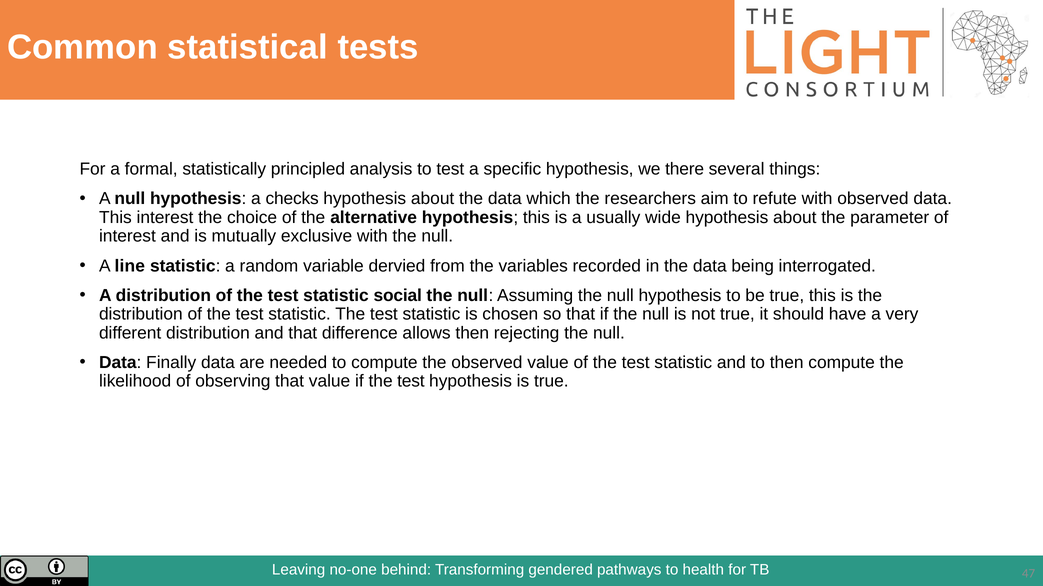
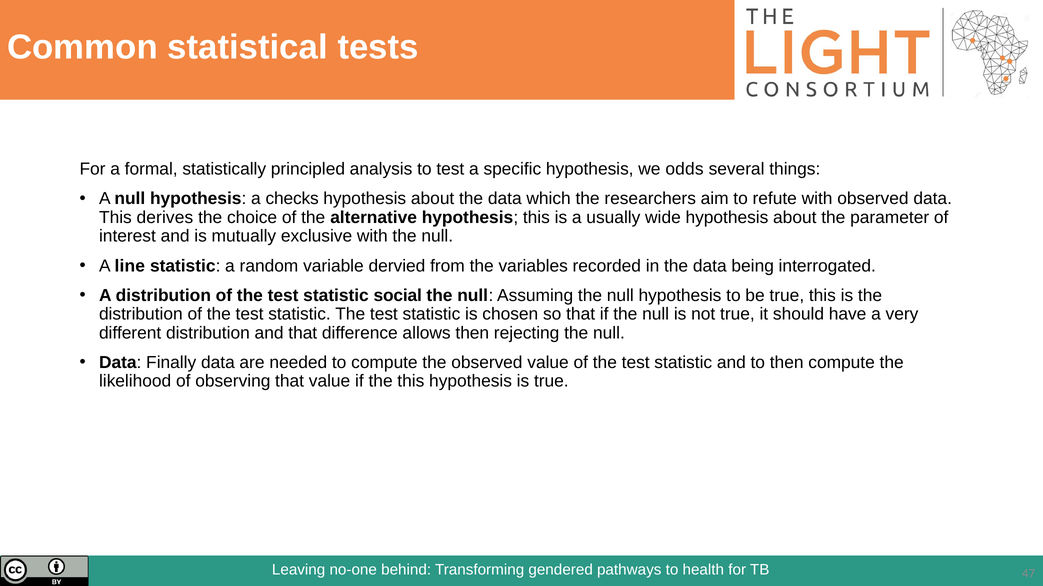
there: there -> odds (684, 169)
This interest: interest -> derives (165, 218)
if the test: test -> this (411, 382)
